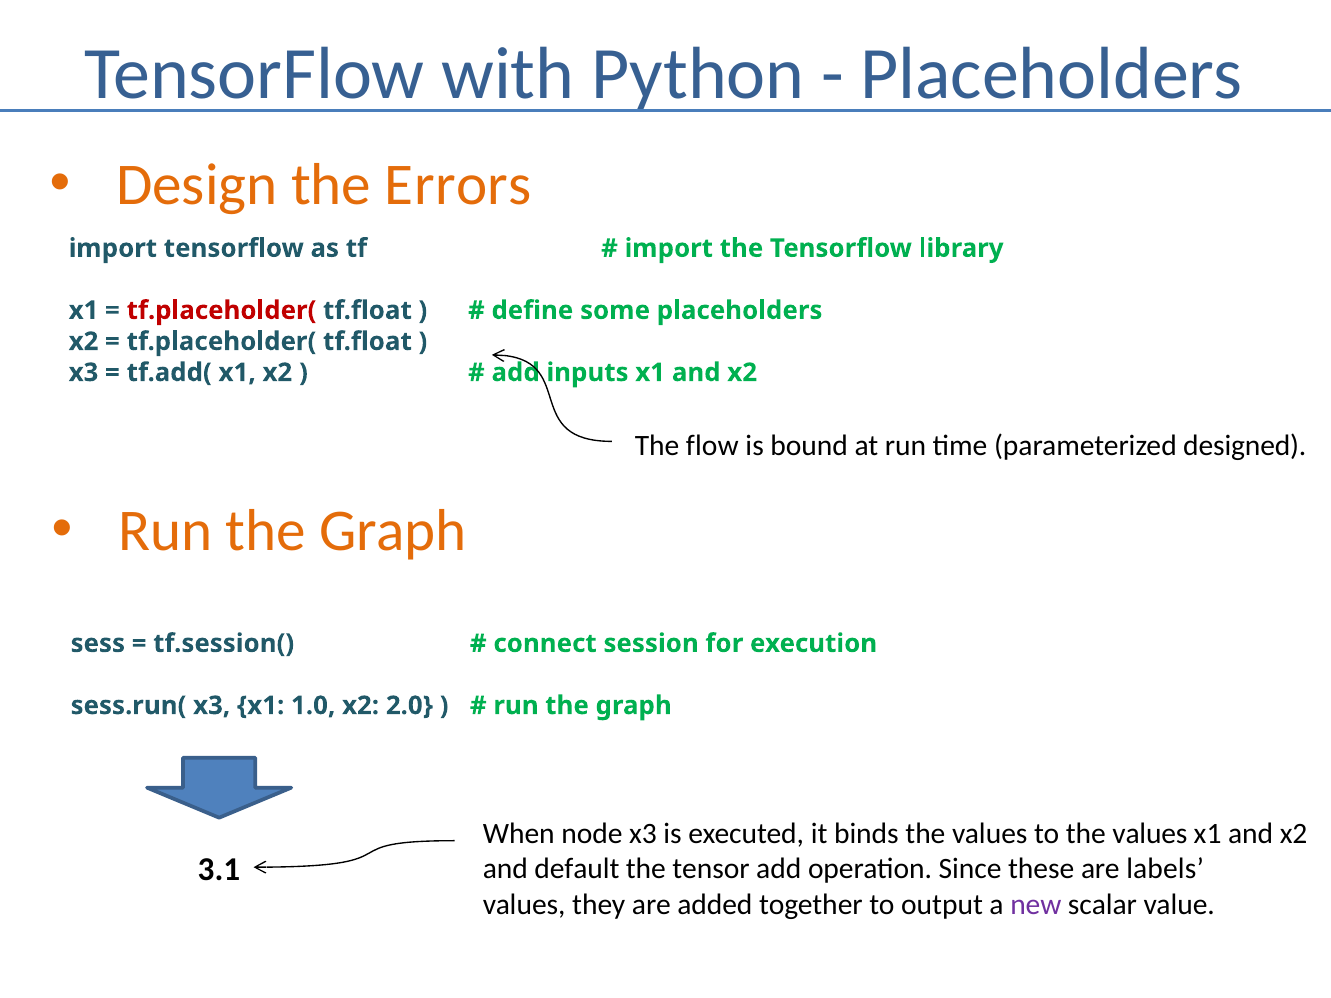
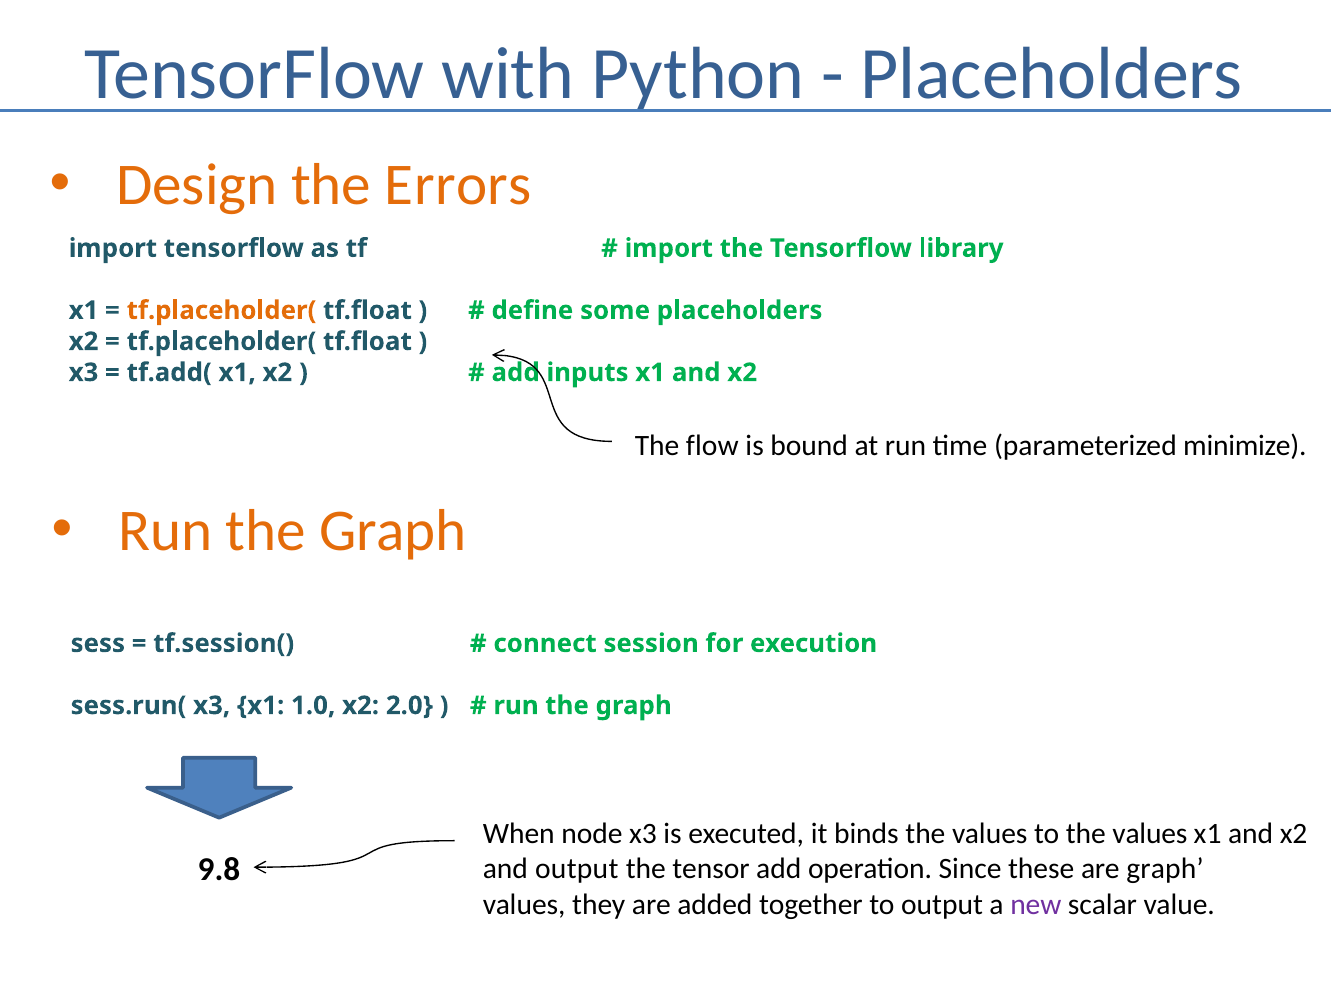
tf.placeholder( colour: red -> orange (222, 310)
designed: designed -> minimize (1245, 445)
3.1: 3.1 -> 9.8 (219, 870)
and default: default -> output (577, 869)
are labels: labels -> graph (1165, 869)
